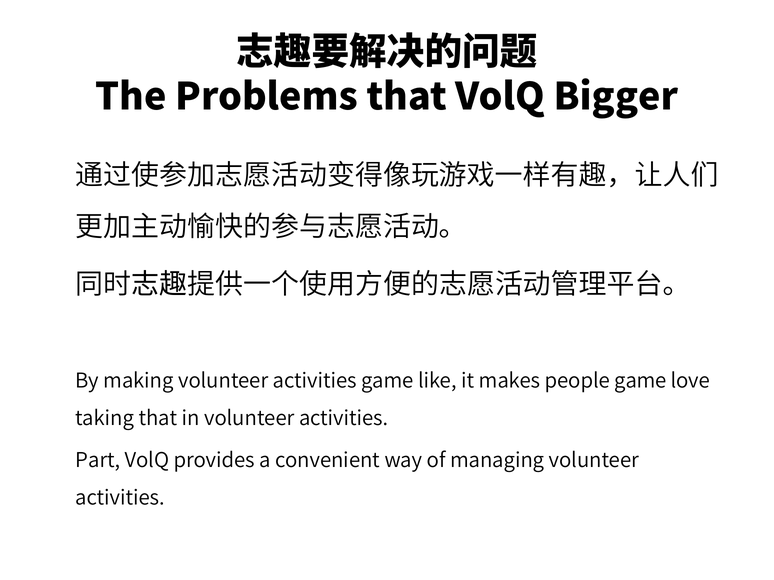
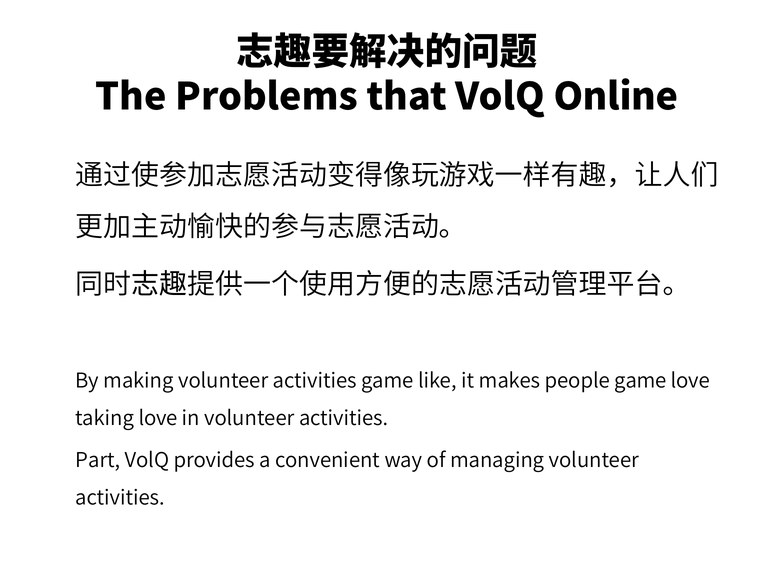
Bigger: Bigger -> Online (616, 97)
taking that: that -> love (158, 419)
